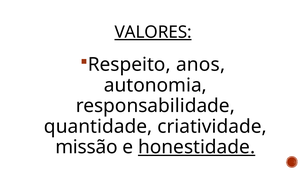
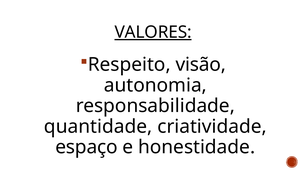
anos: anos -> visão (201, 65)
missão: missão -> espaço (87, 147)
honestidade underline: present -> none (197, 147)
